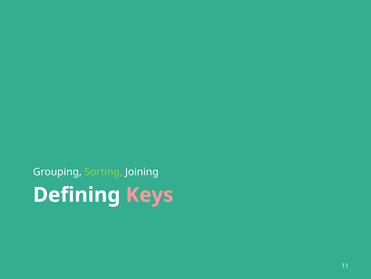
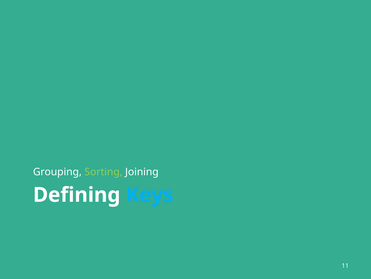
Keys colour: pink -> light blue (150, 194)
